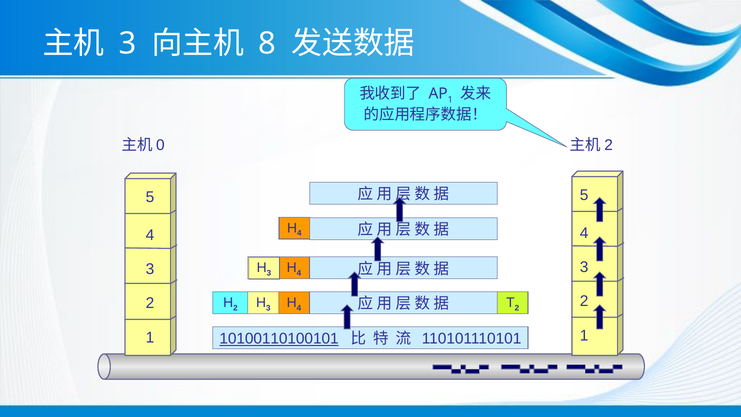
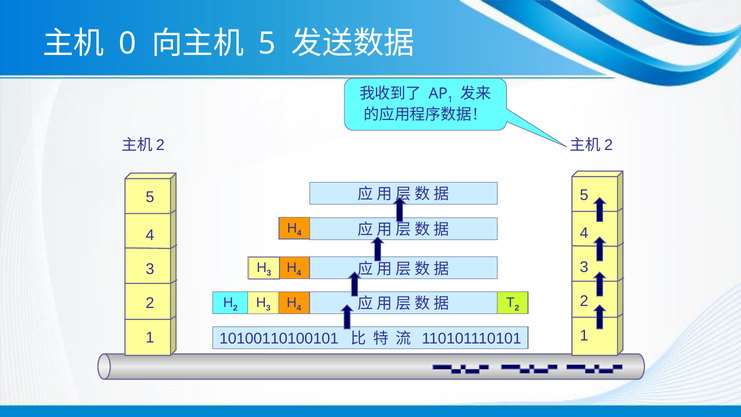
3: 3 -> 0 (127, 44)
8: 8 -> 5 (267, 44)
0: 0 -> 2 (160, 145)
10100110100101 underline: present -> none (279, 339)
